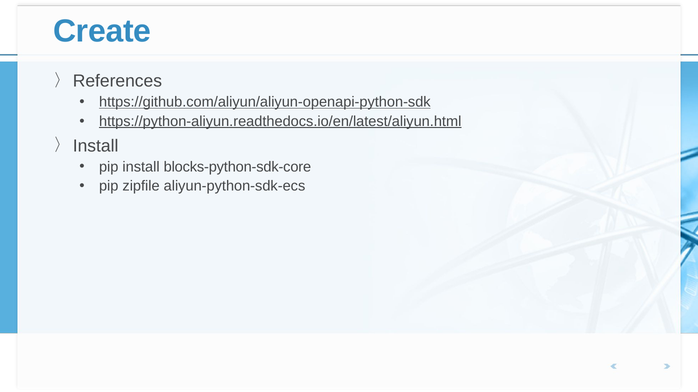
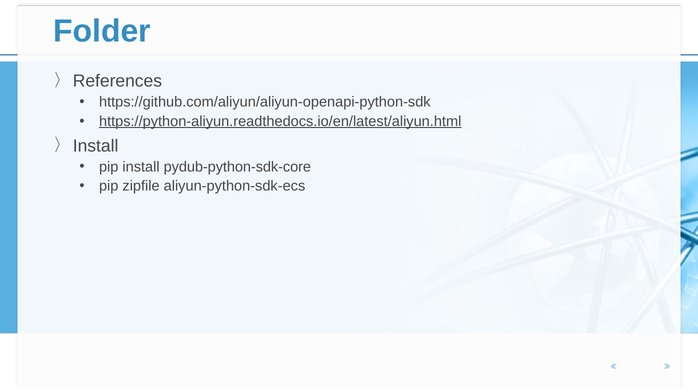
Create: Create -> Folder (102, 31)
https://github.com/aliyun/aliyun-openapi-python-sdk underline: present -> none (265, 102)
blocks-python-sdk-core: blocks-python-sdk-core -> pydub-python-sdk-core (237, 167)
